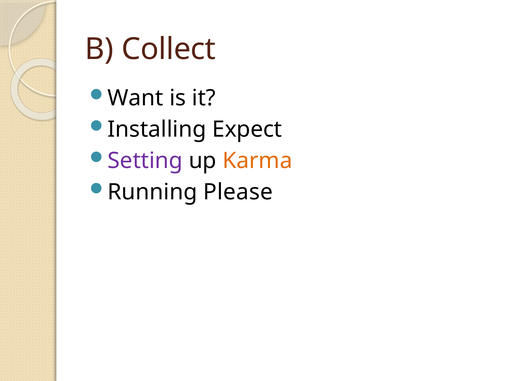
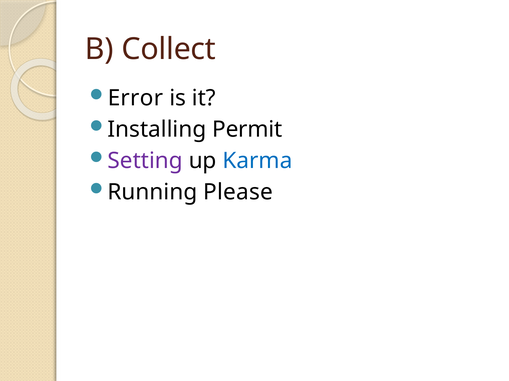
Want: Want -> Error (135, 98)
Expect: Expect -> Permit (247, 130)
Karma colour: orange -> blue (257, 161)
